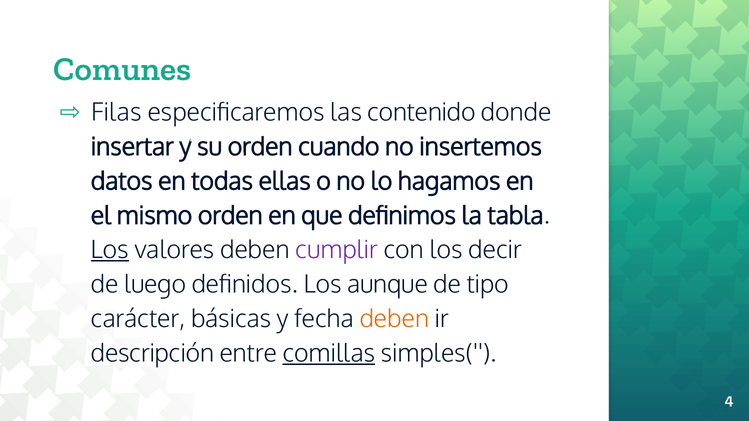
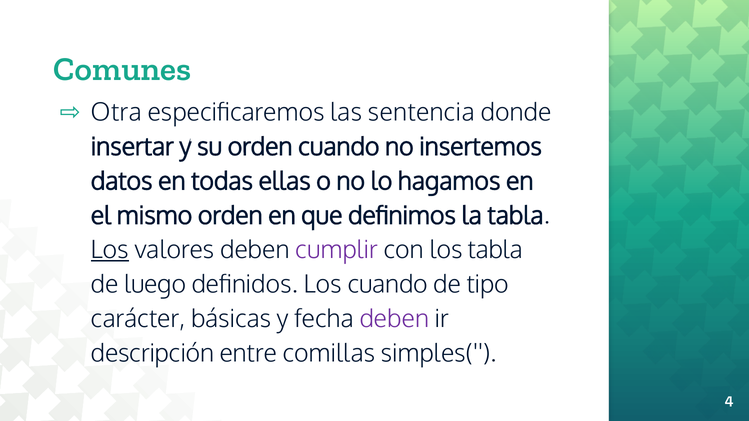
Filas: Filas -> Otra (116, 113)
contenido: contenido -> sentencia (421, 113)
los decir: decir -> tabla (495, 250)
Los aunque: aunque -> cuando (388, 285)
deben colour: orange -> purple (394, 319)
comillas underline: present -> none (329, 354)
